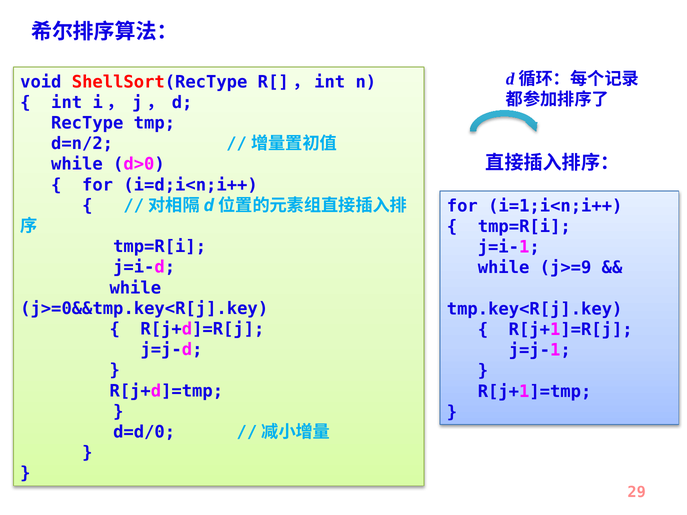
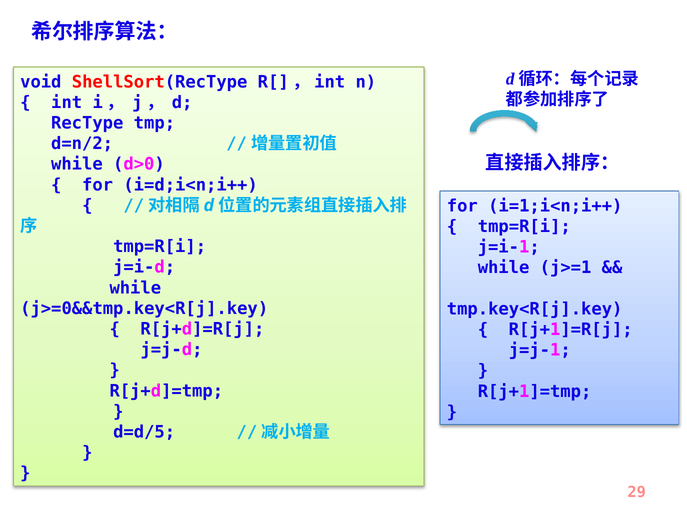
j>=9: j>=9 -> j>=1 (566, 268)
d=d/0: d=d/0 -> d=d/5 (144, 432)
